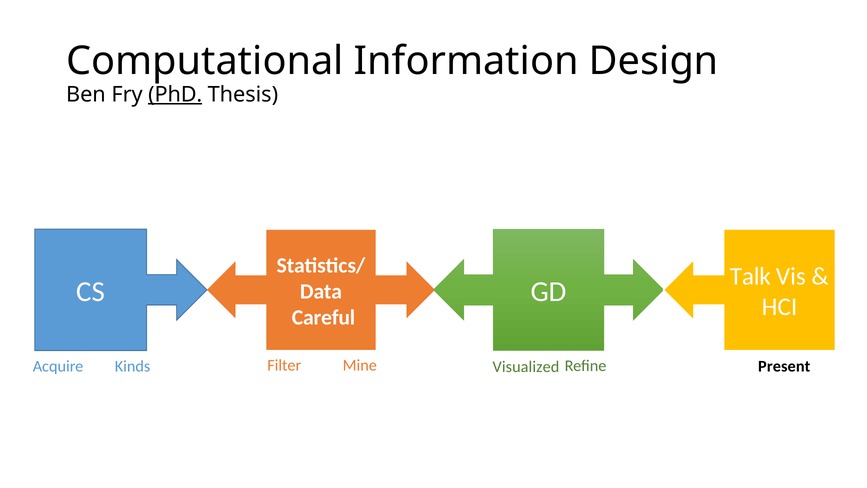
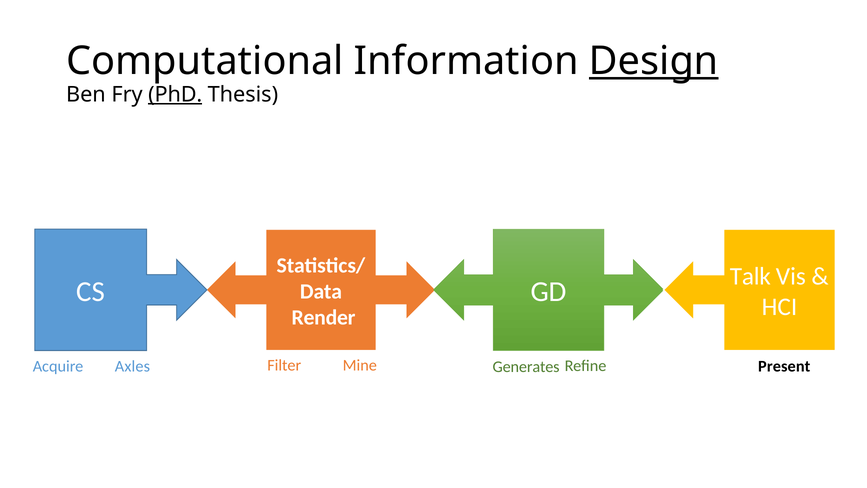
Design underline: none -> present (654, 61)
Careful: Careful -> Render (323, 317)
Kinds: Kinds -> Axles (132, 366)
Visualized: Visualized -> Generates (526, 366)
